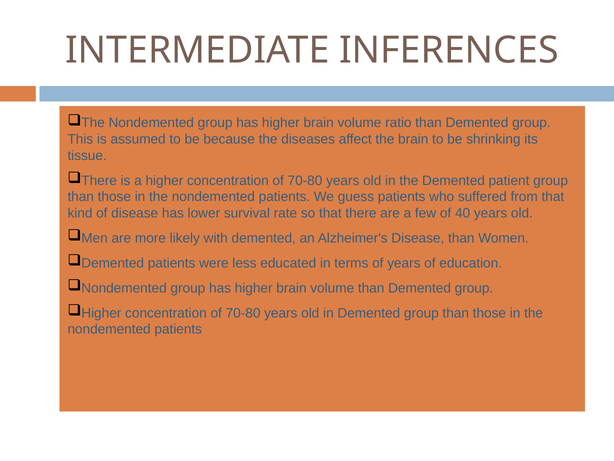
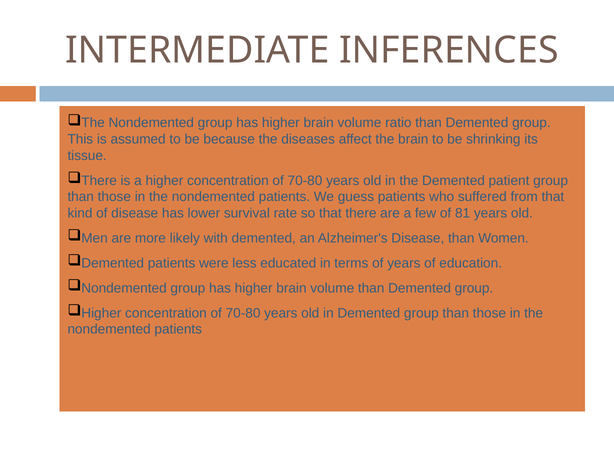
40: 40 -> 81 (463, 213)
